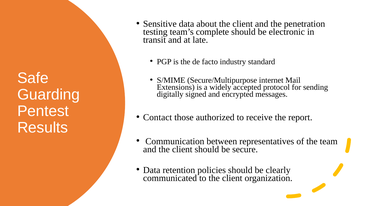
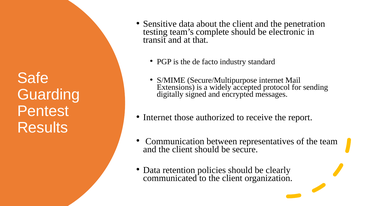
late: late -> that (200, 40)
Contact: Contact -> Internet (158, 117)
